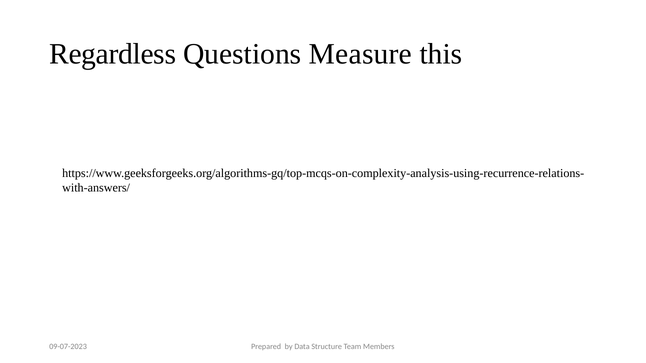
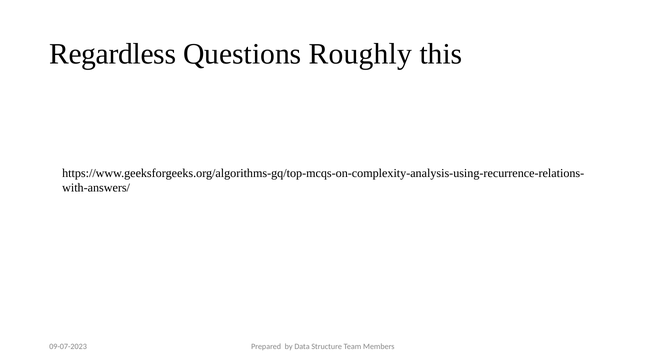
Measure: Measure -> Roughly (360, 54)
